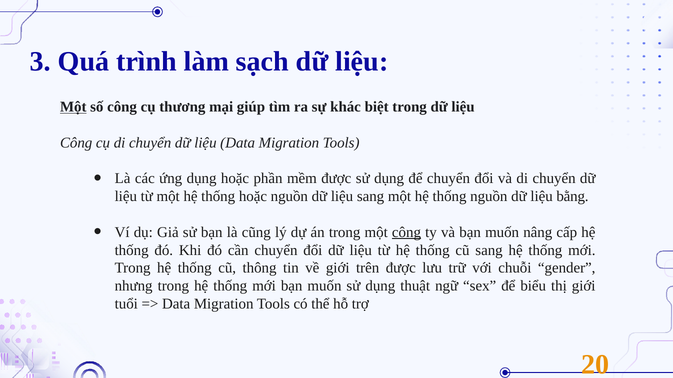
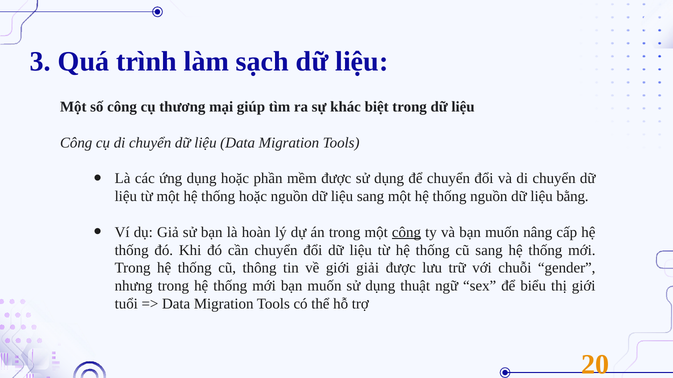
Một underline: present -> none (73, 107)
cũng: cũng -> hoàn (256, 233)
trên: trên -> giải (368, 268)
